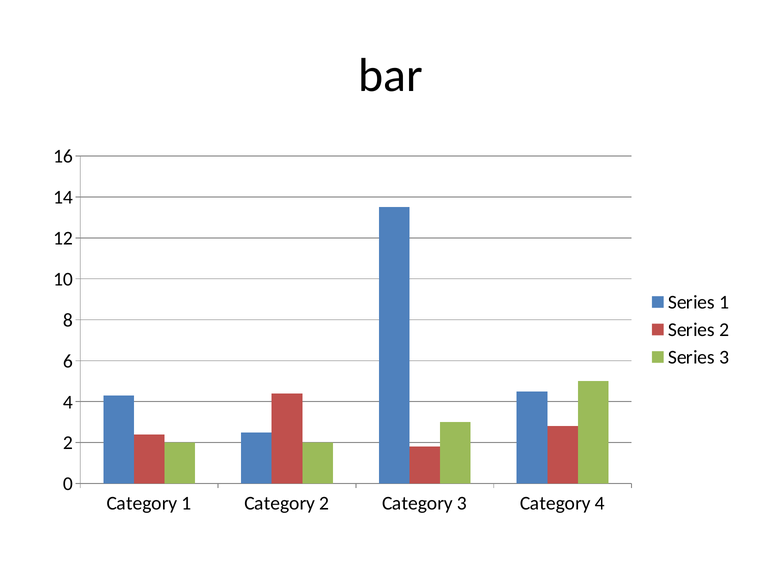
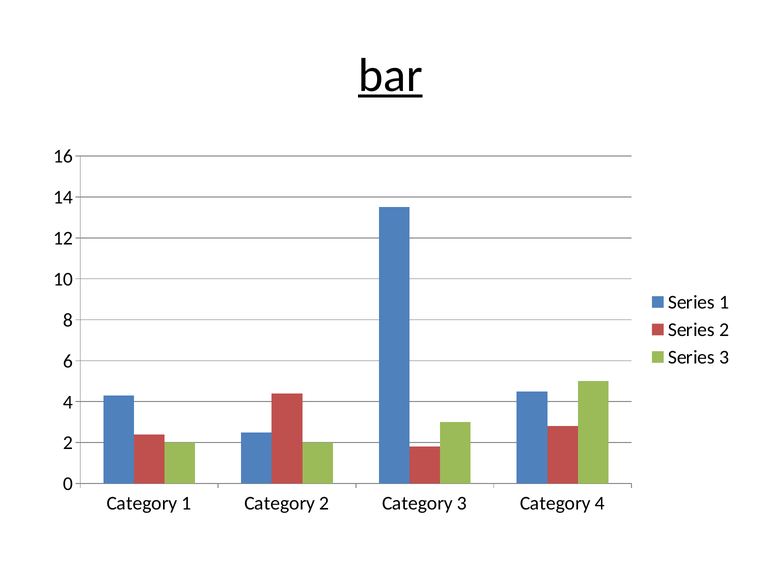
bar underline: none -> present (390, 76)
